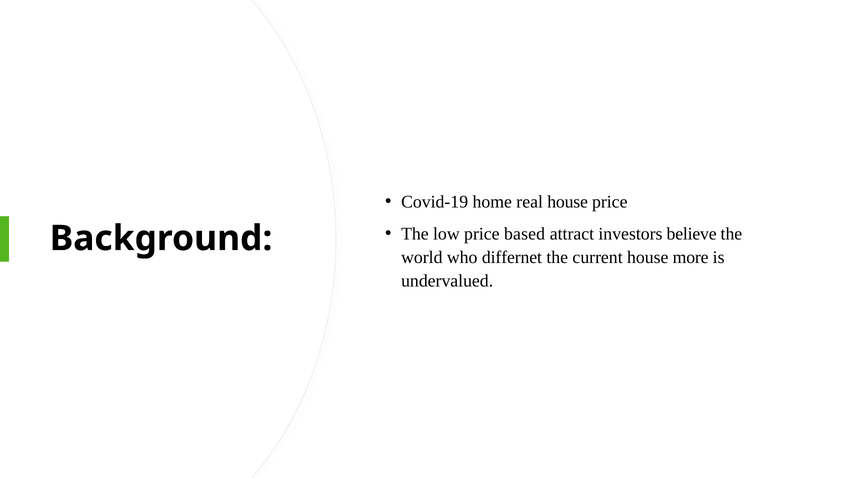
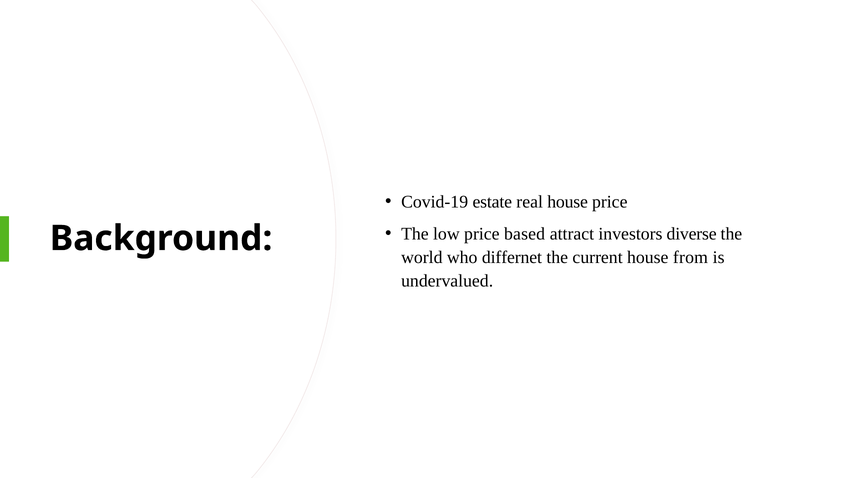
home: home -> estate (492, 202)
believe: believe -> diverse (692, 234)
more: more -> from (690, 257)
